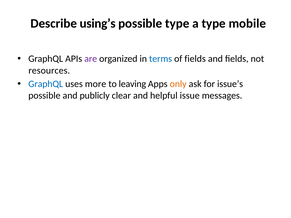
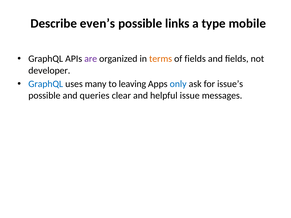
using’s: using’s -> even’s (98, 23)
possible type: type -> links (177, 23)
terms colour: blue -> orange (161, 59)
resources: resources -> developer (49, 70)
more: more -> many (96, 84)
only colour: orange -> blue (178, 84)
publicly: publicly -> queries (95, 96)
